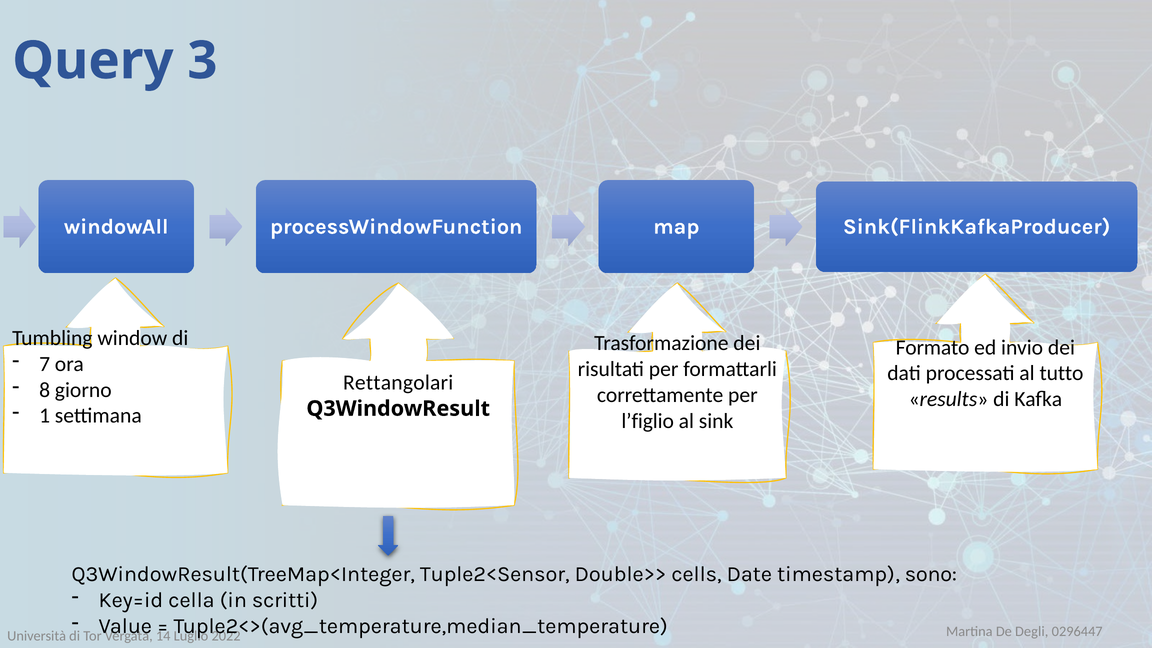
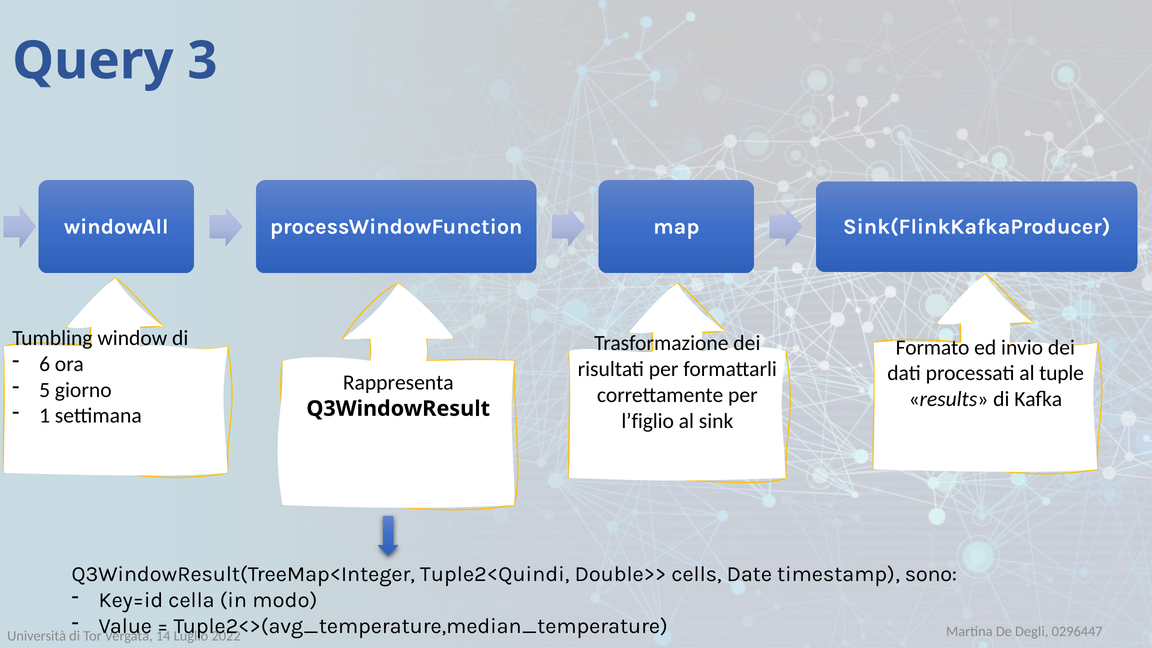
7: 7 -> 6 (45, 364)
tutto: tutto -> tuple (1062, 373)
Rettangolari: Rettangolari -> Rappresenta (398, 383)
8: 8 -> 5 (45, 390)
Tuple2<Sensor: Tuple2<Sensor -> Tuple2<Quindi (495, 574)
scritti: scritti -> modo (285, 600)
